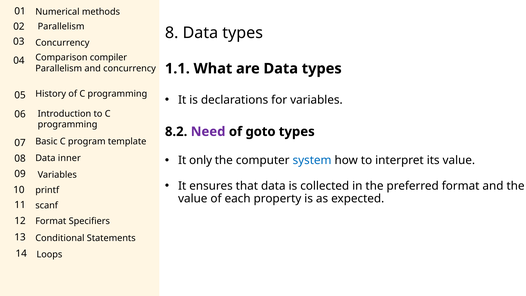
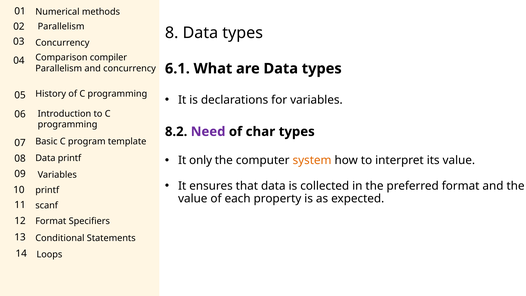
1.1: 1.1 -> 6.1 (177, 69)
goto: goto -> char (260, 132)
system colour: blue -> orange (312, 160)
Data inner: inner -> printf (69, 158)
